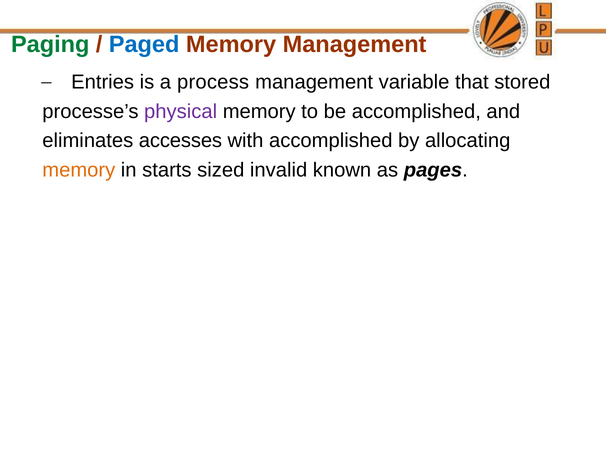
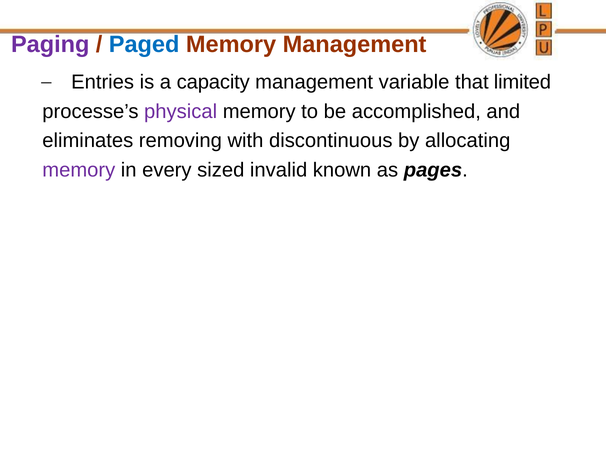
Paging colour: green -> purple (50, 44)
process: process -> capacity (213, 82)
stored: stored -> limited (522, 82)
accesses: accesses -> removing (180, 140)
with accomplished: accomplished -> discontinuous (331, 140)
memory colour: orange -> purple (79, 170)
starts: starts -> every (167, 170)
